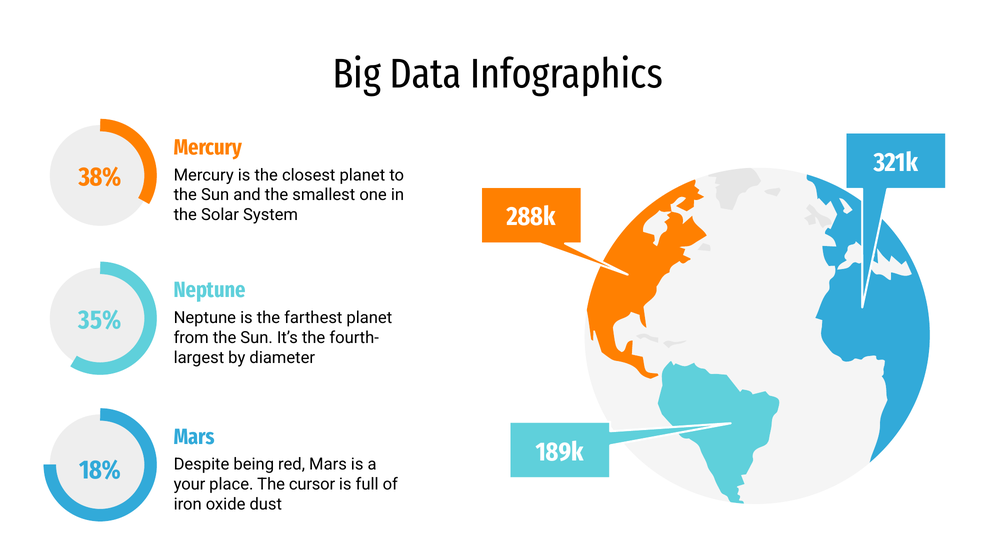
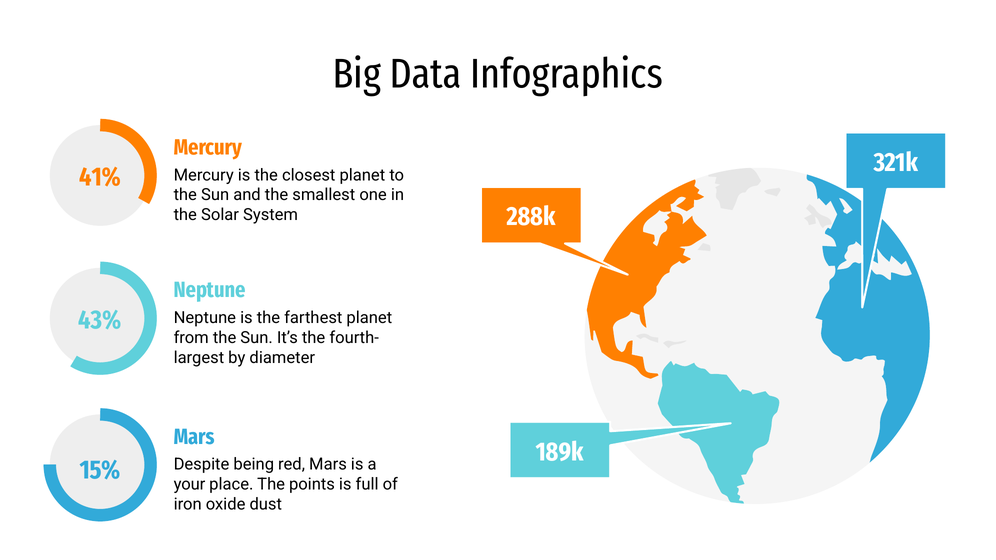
38%: 38% -> 41% (100, 177)
35%: 35% -> 43% (100, 320)
18%: 18% -> 15% (100, 470)
cursor: cursor -> points (312, 485)
